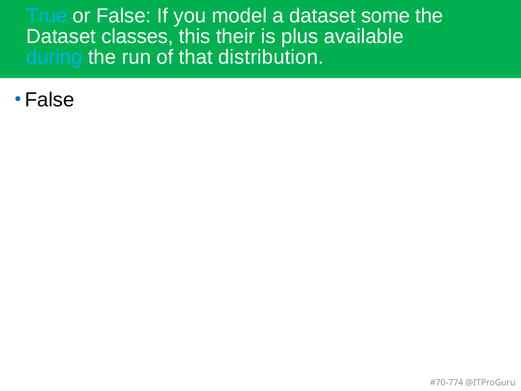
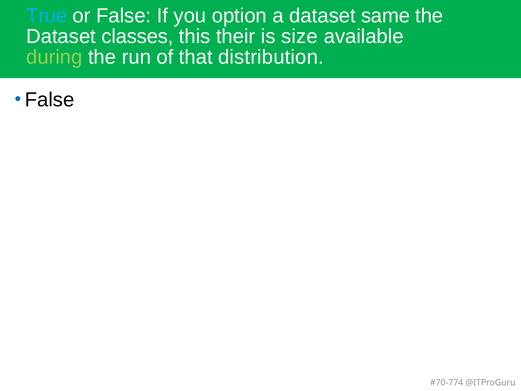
model: model -> option (239, 16)
some: some -> same (386, 16)
plus: plus -> size (300, 36)
during colour: light blue -> light green (54, 57)
